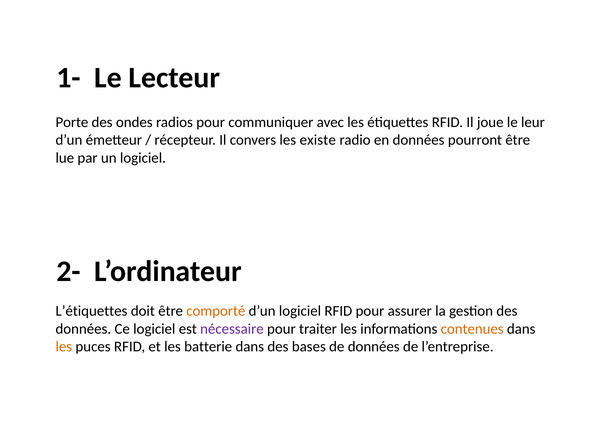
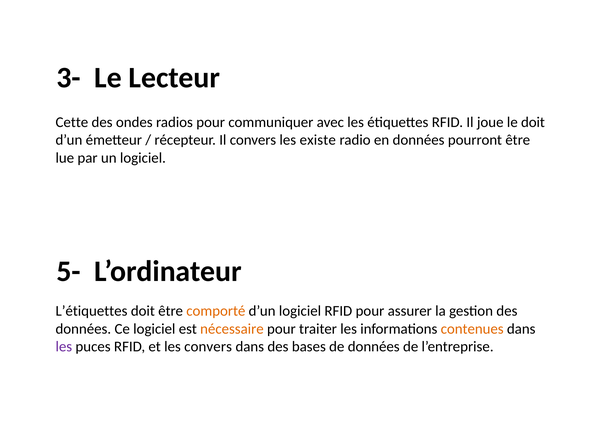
1-: 1- -> 3- (69, 78)
Porte: Porte -> Cette (72, 122)
le leur: leur -> doit (533, 122)
2-: 2- -> 5- (69, 271)
nécessaire colour: purple -> orange (232, 329)
les colour: orange -> purple (64, 347)
les batterie: batterie -> convers (208, 347)
